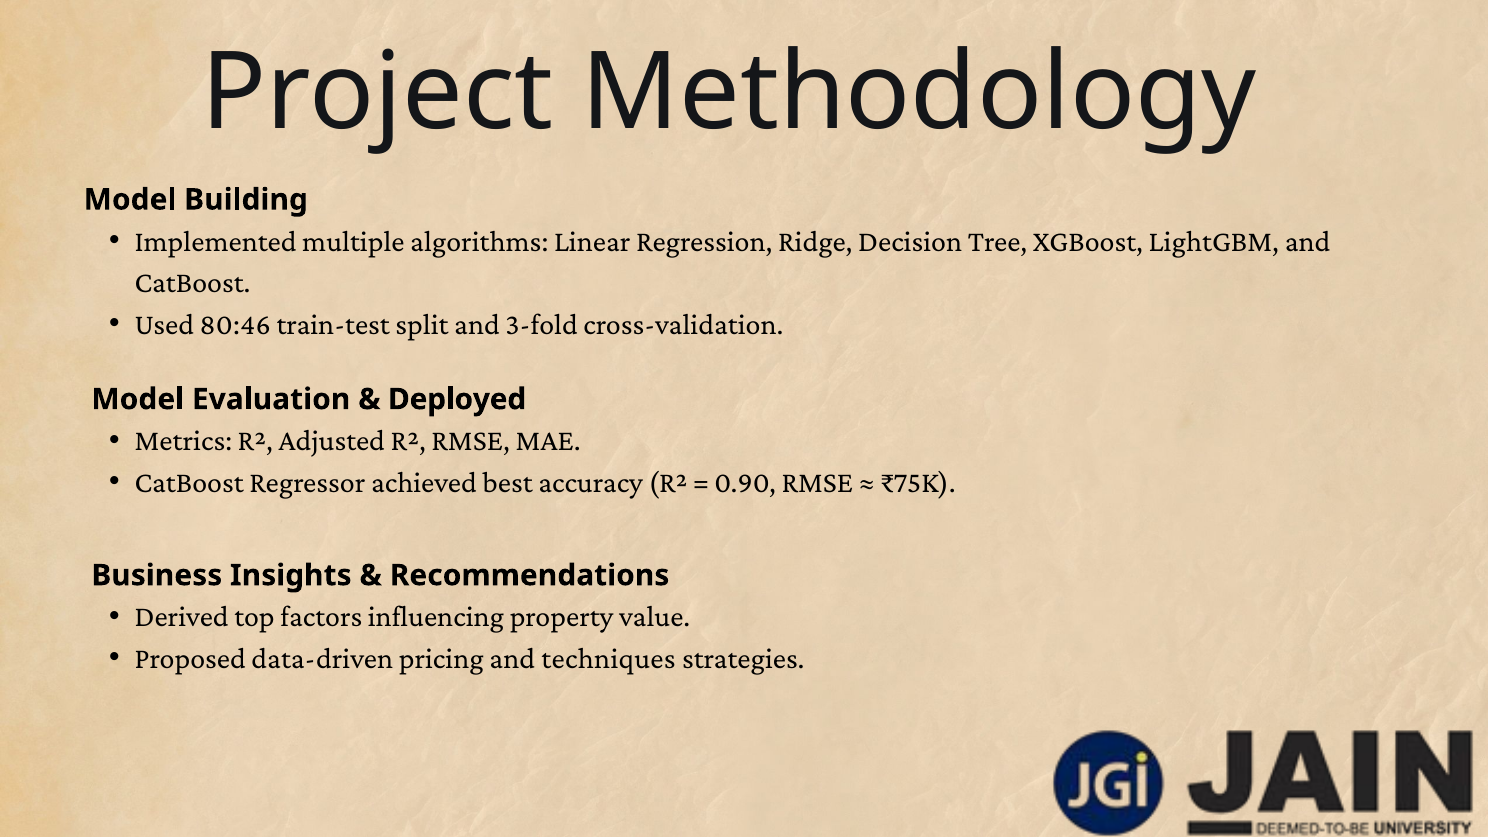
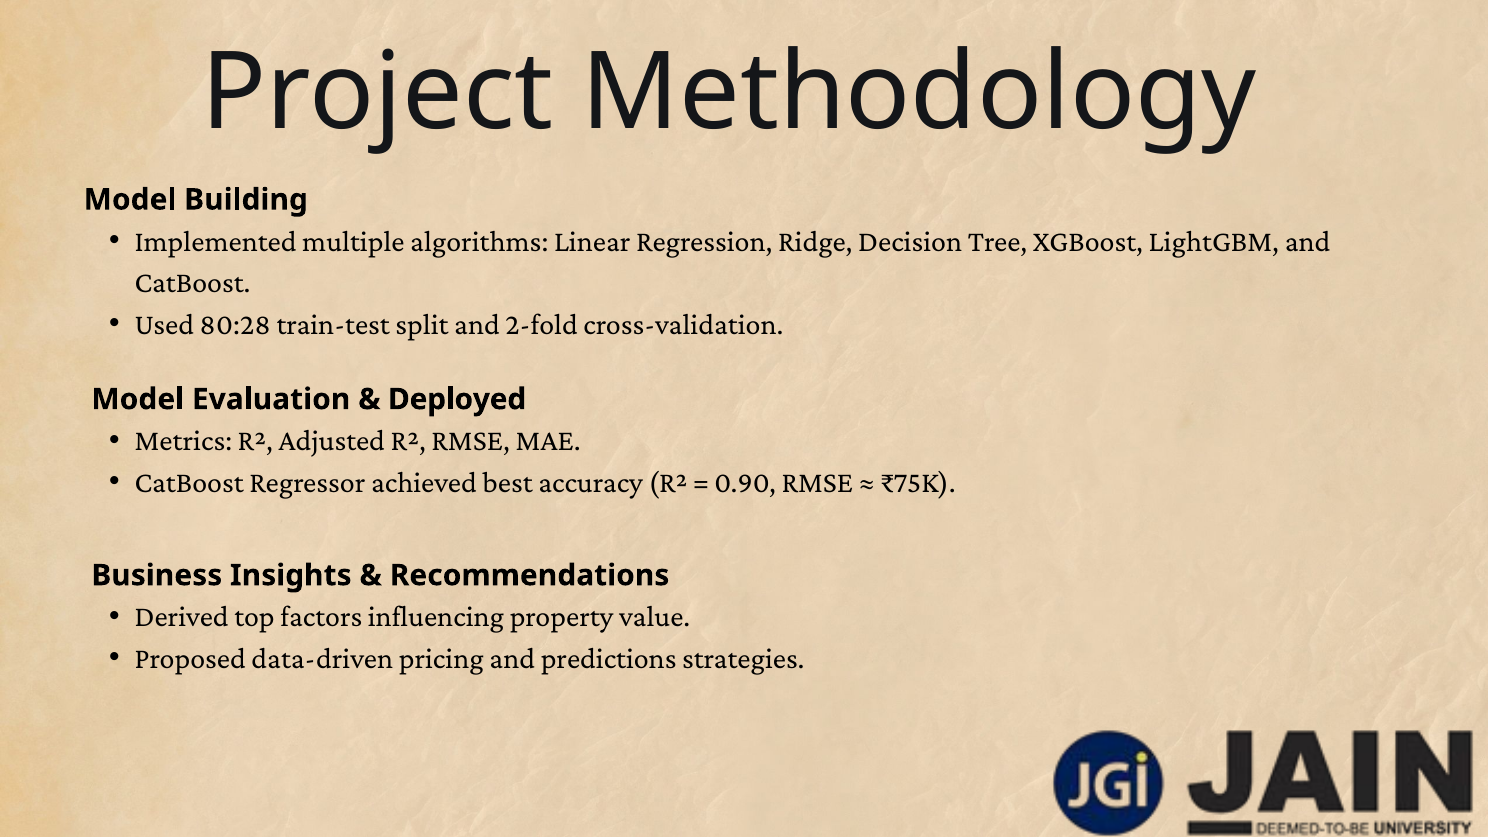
80:46: 80:46 -> 80:28 (235, 325)
3-fold: 3-fold -> 2-fold (542, 325)
techniques: techniques -> predictions (609, 659)
